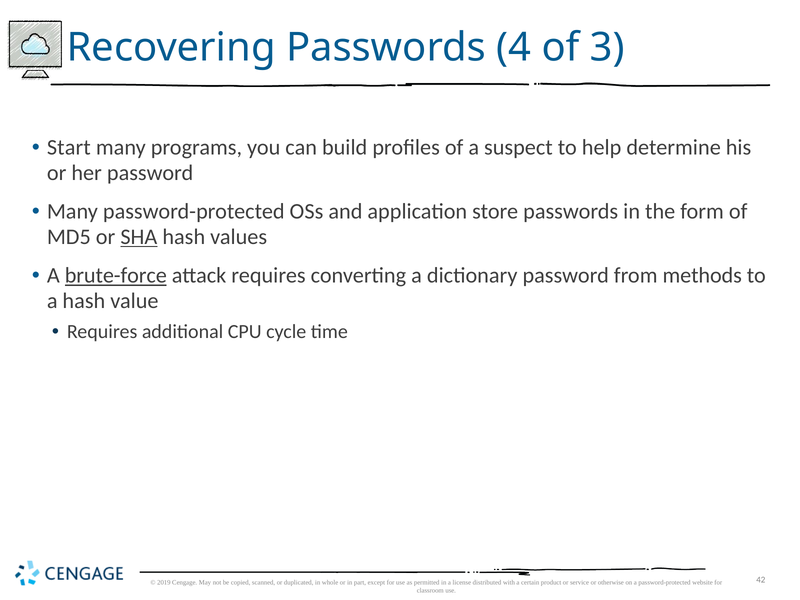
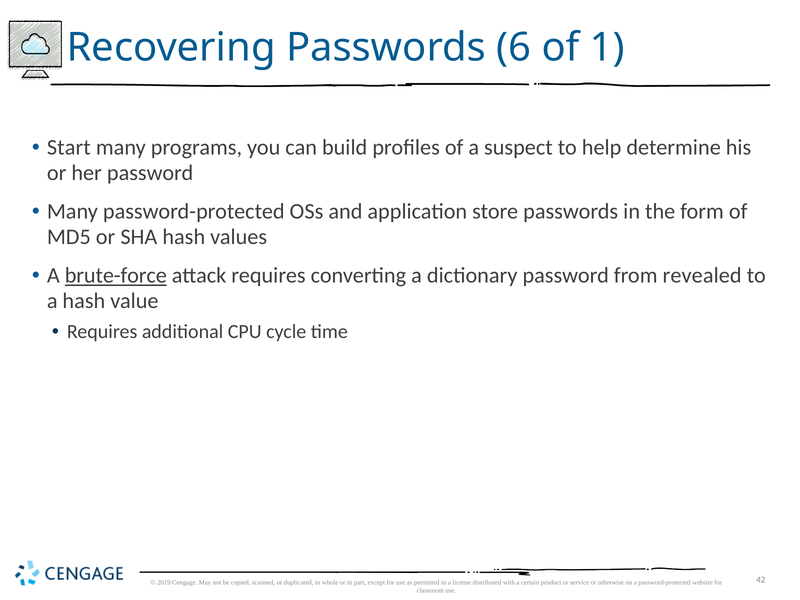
4: 4 -> 6 (514, 48)
3: 3 -> 1 (607, 48)
SHA underline: present -> none (139, 237)
methods: methods -> revealed (702, 276)
